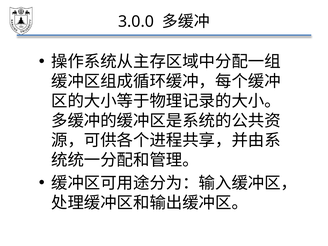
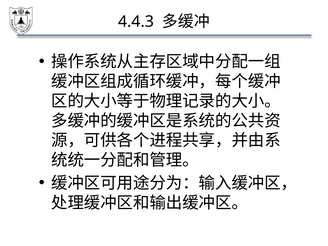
3.0.0: 3.0.0 -> 4.4.3 (136, 22)
